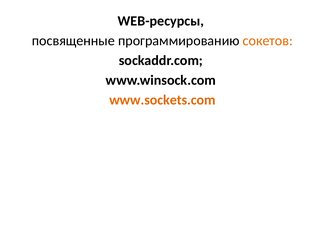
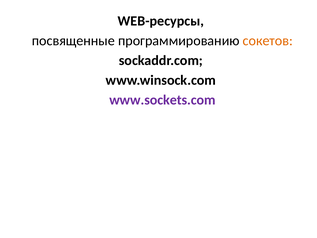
www.sockets.com colour: orange -> purple (162, 100)
